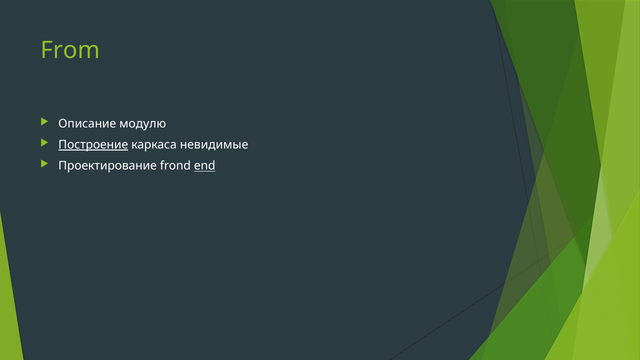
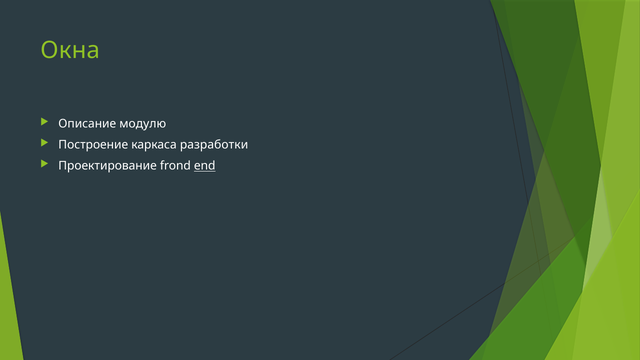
From: From -> Окна (70, 50)
Построение underline: present -> none (93, 145)
невидимые: невидимые -> разработки (214, 145)
